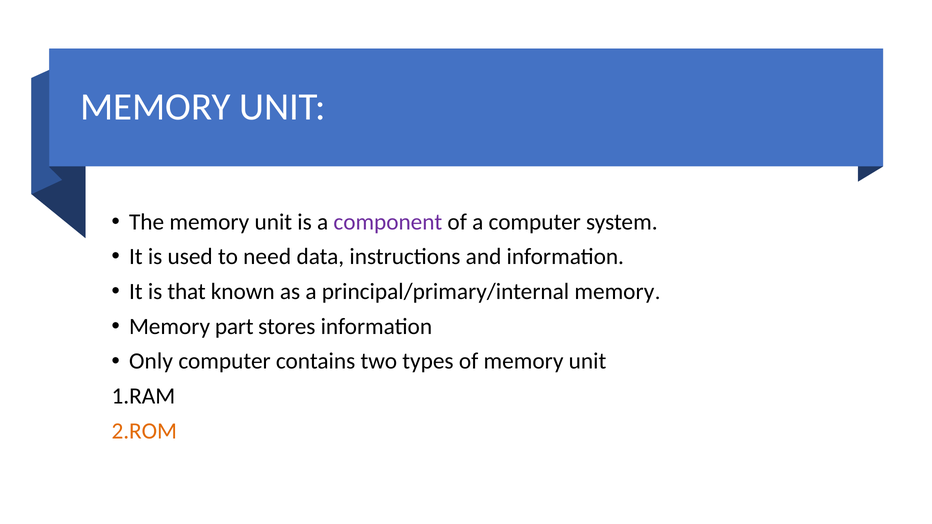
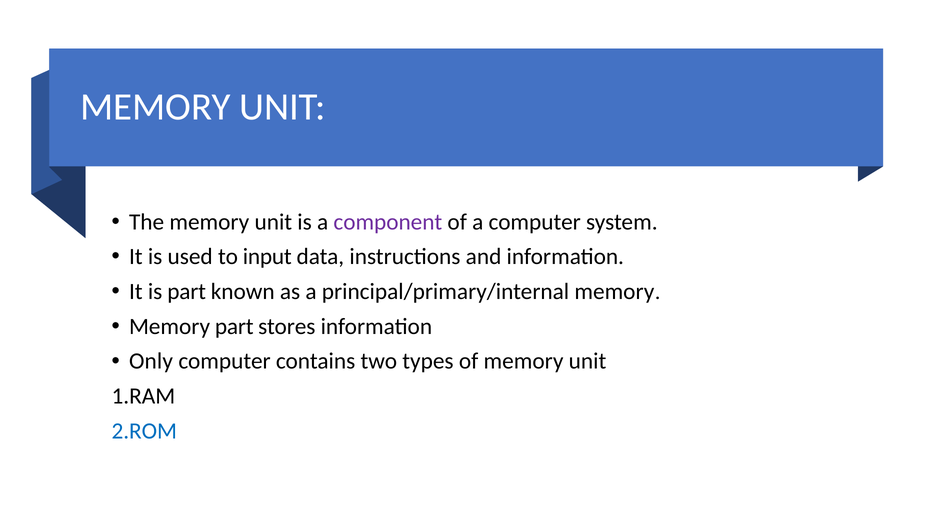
need: need -> input (267, 257)
is that: that -> part (187, 292)
2.ROM colour: orange -> blue (144, 431)
